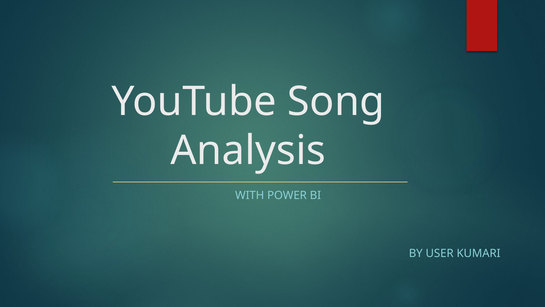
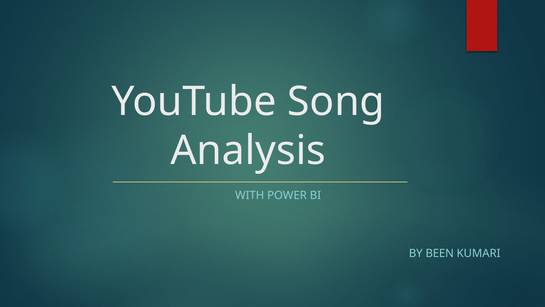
USER: USER -> BEEN (440, 253)
